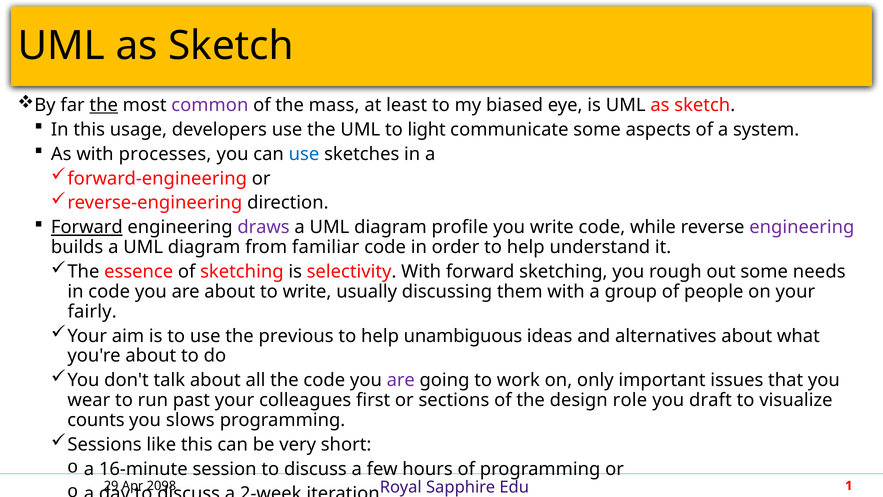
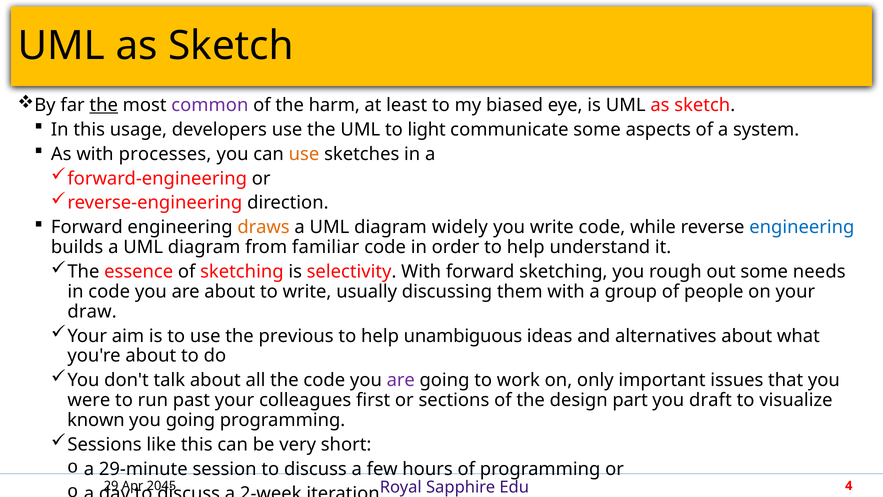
mass: mass -> harm (334, 105)
use colour: blue -> orange (304, 154)
Forward underline: present -> none (87, 227)
draws colour: purple -> orange (264, 227)
profile: profile -> widely (460, 227)
engineering colour: purple -> blue (802, 227)
fairly: fairly -> draw (92, 311)
wear: wear -> were (89, 400)
role: role -> part (630, 400)
counts: counts -> known (96, 420)
you slows: slows -> going (190, 420)
16-minute: 16-minute -> 29-minute (143, 469)
2098: 2098 -> 2045 (161, 485)
1: 1 -> 4 (849, 485)
